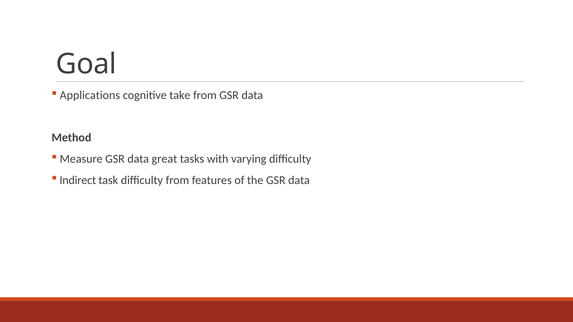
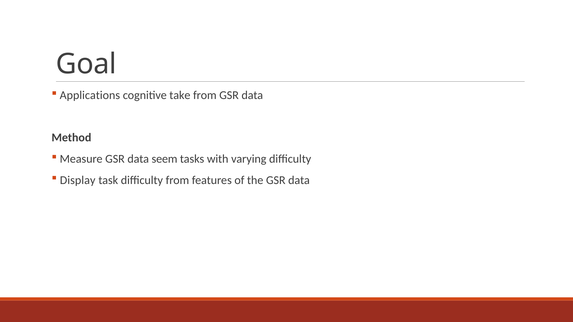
great: great -> seem (165, 159)
Indirect: Indirect -> Display (78, 180)
